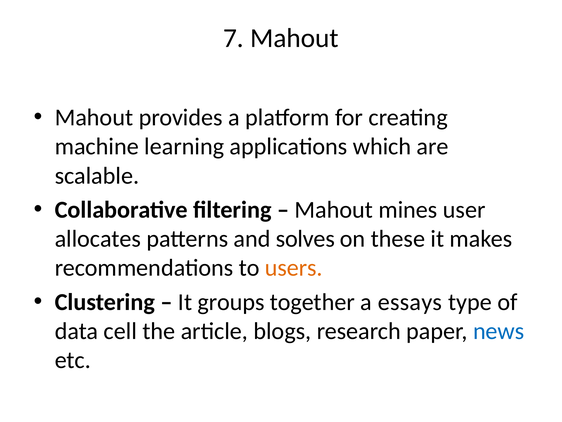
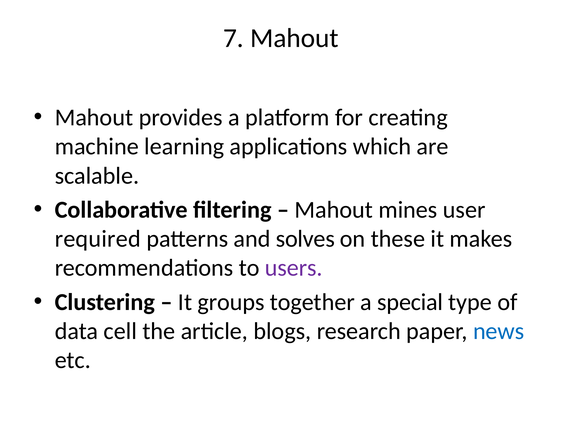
allocates: allocates -> required (98, 239)
users colour: orange -> purple (294, 268)
essays: essays -> special (410, 302)
